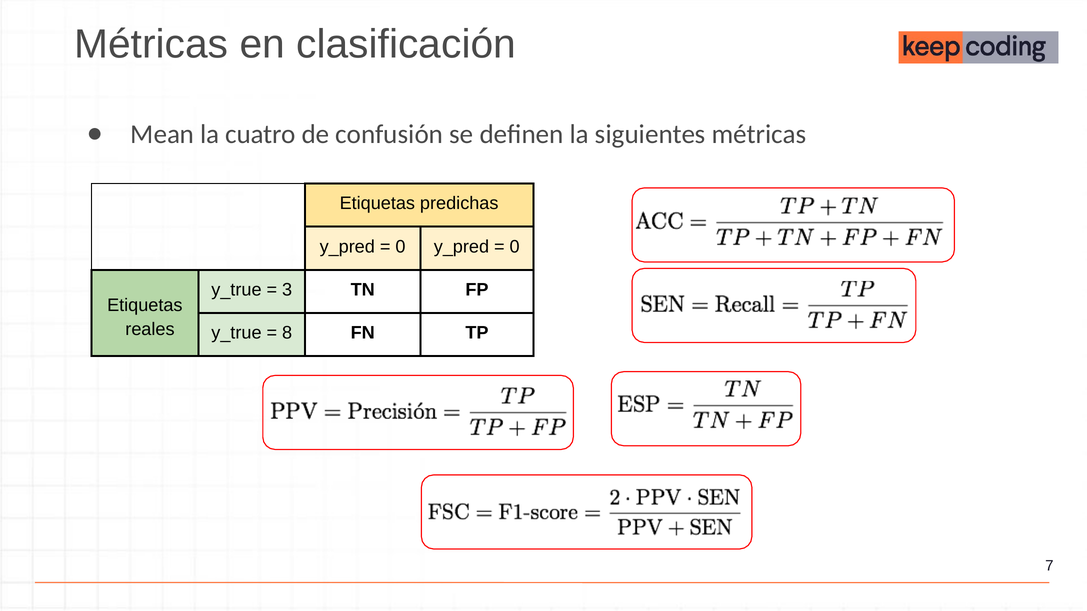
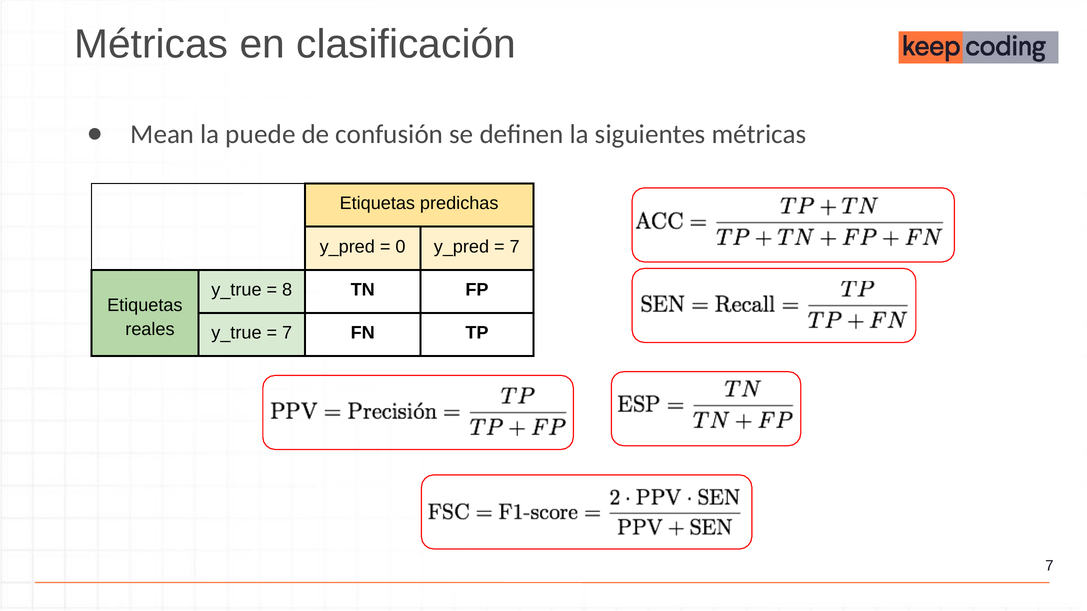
cuatro: cuatro -> puede (261, 134)
0: 0 -> 7 (515, 247)
3: 3 -> 8 (287, 290)
8: 8 -> 7 (287, 333)
